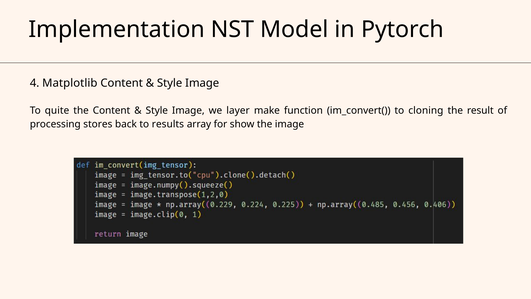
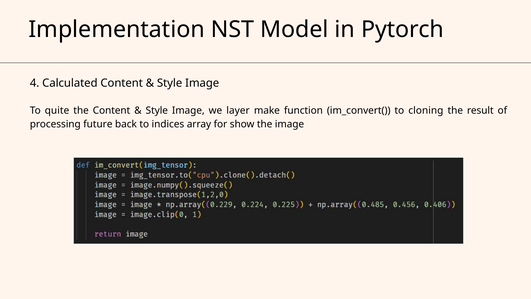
Matplotlib: Matplotlib -> Calculated (70, 83)
stores: stores -> future (98, 124)
results: results -> indices (168, 124)
